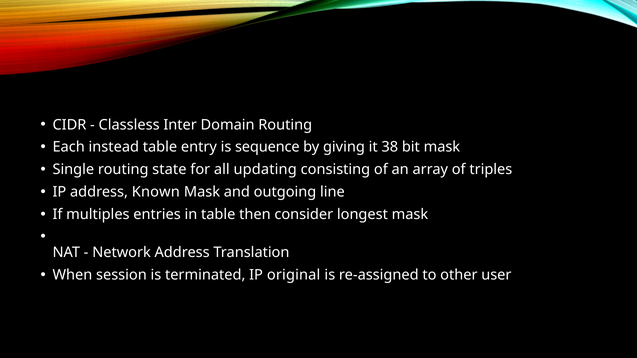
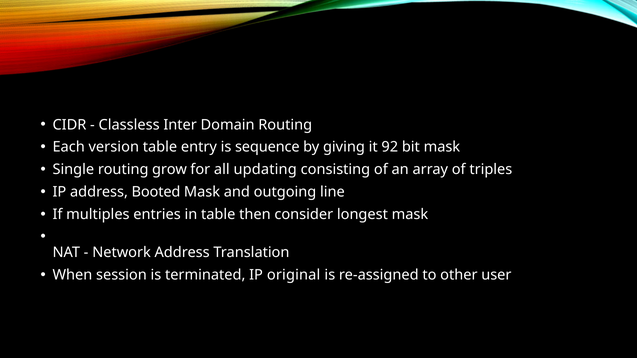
instead: instead -> version (114, 147)
38: 38 -> 92 (390, 147)
state: state -> grow (170, 170)
Known: Known -> Booted (156, 192)
